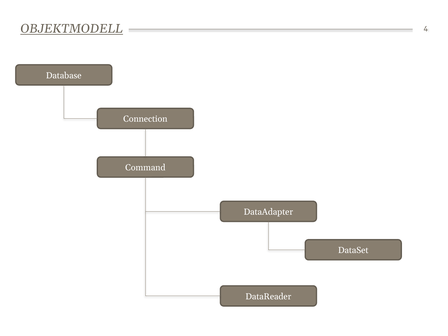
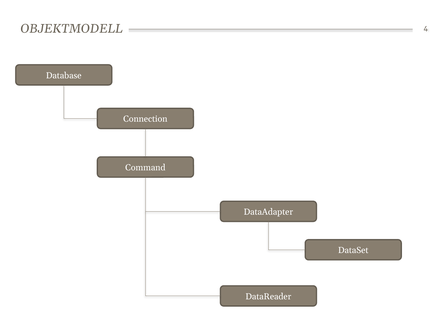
OBJEKTMODELL underline: present -> none (71, 29)
